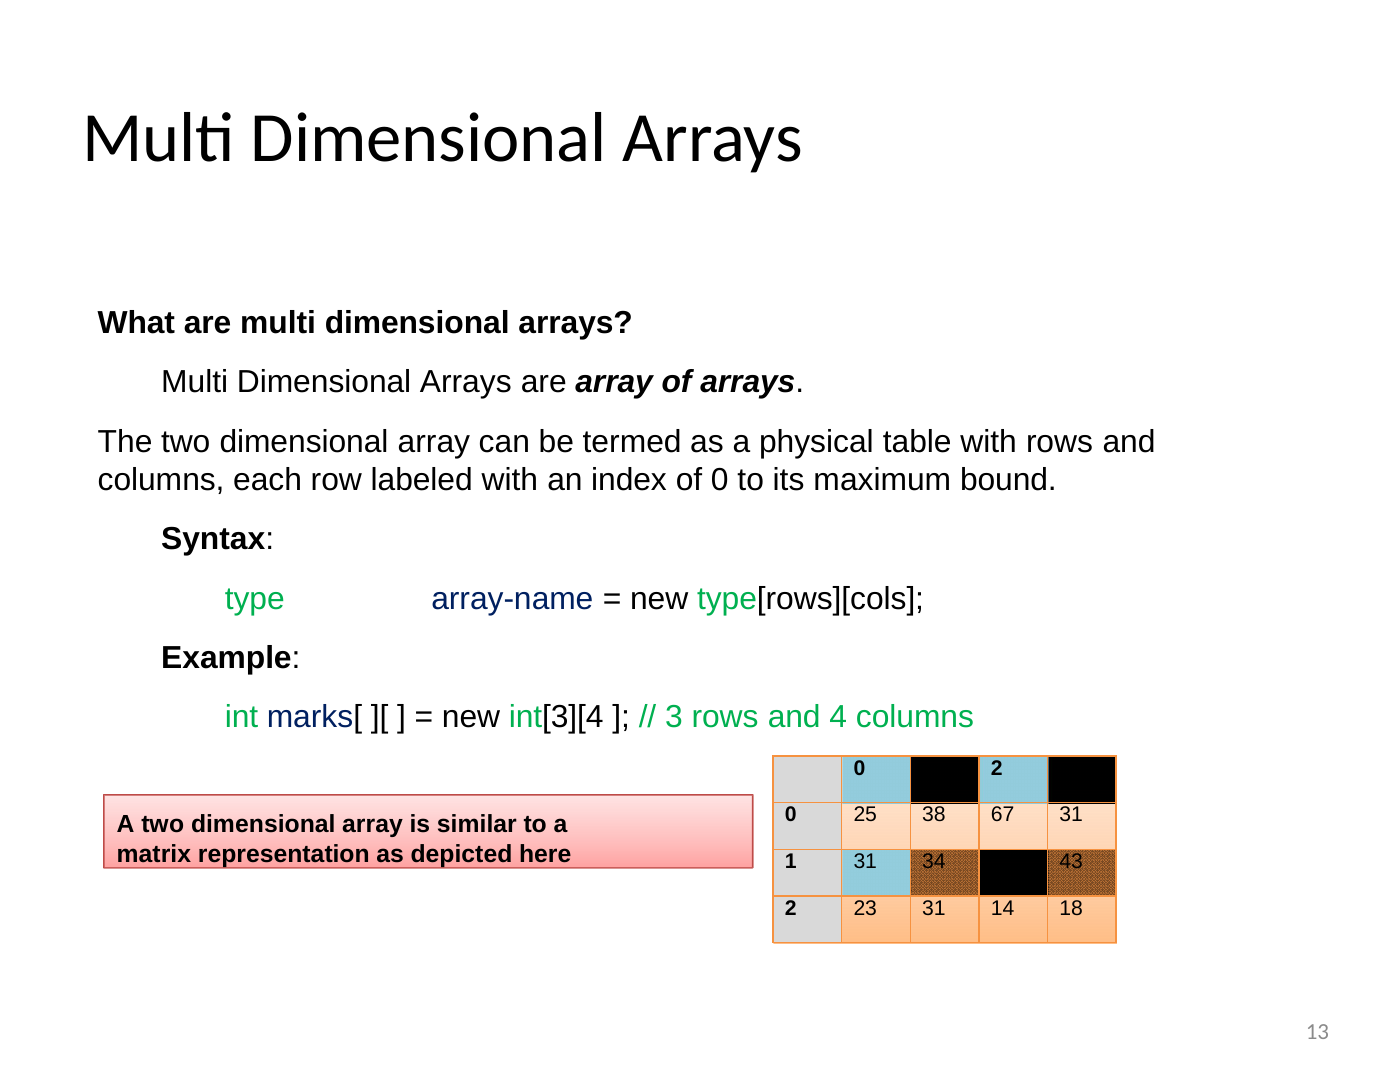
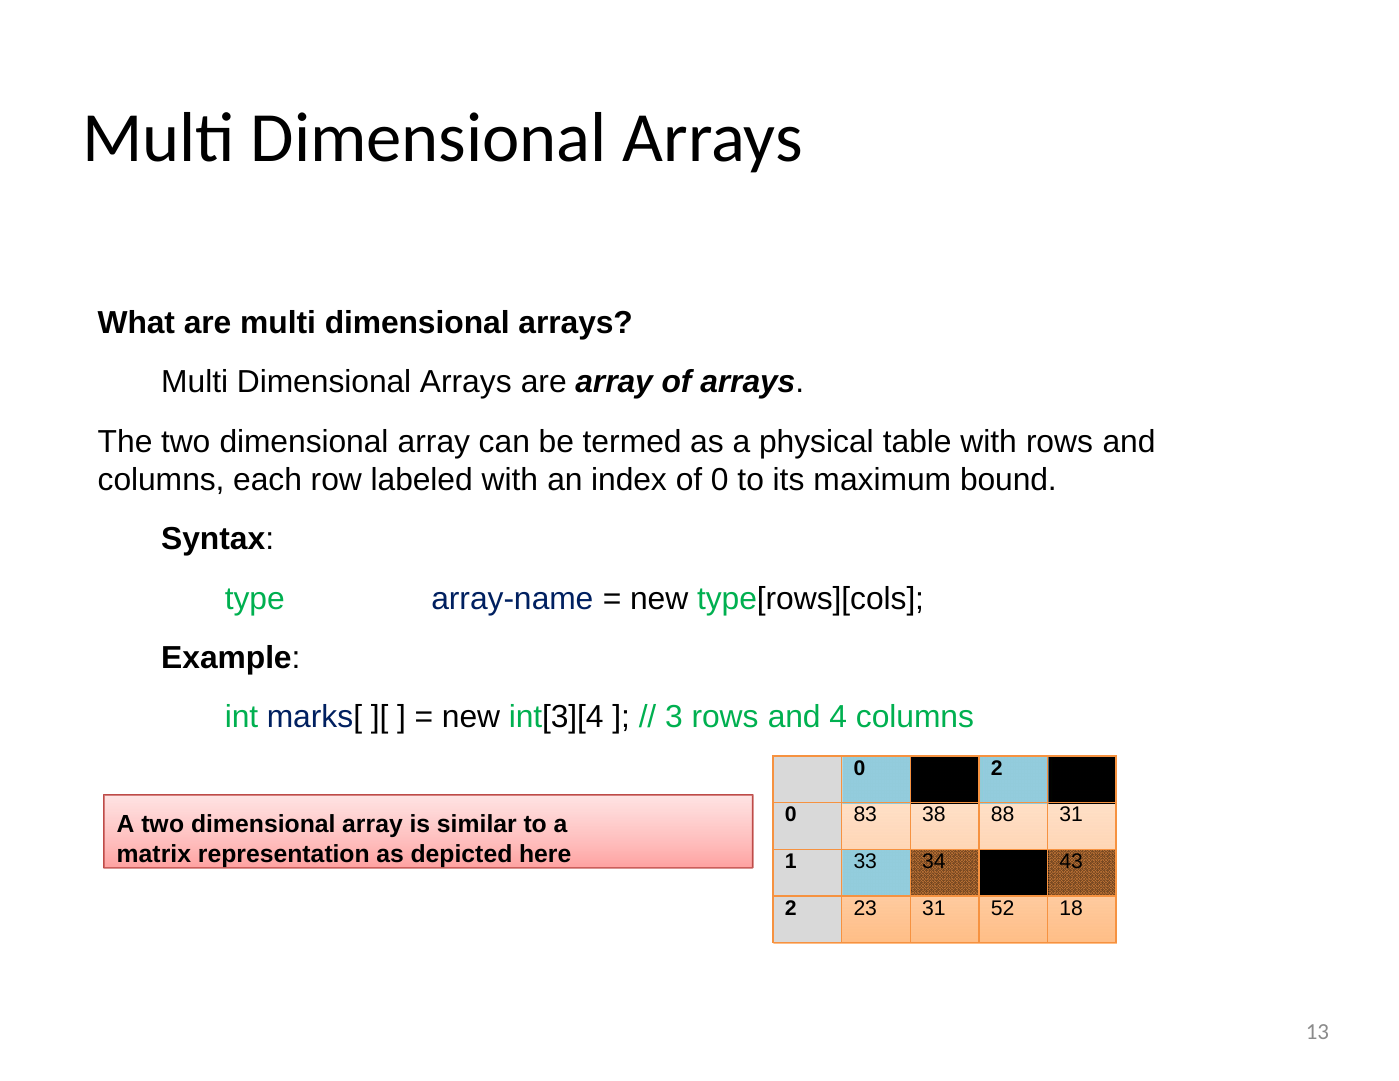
25: 25 -> 83 (865, 815)
67: 67 -> 88 (1003, 815)
1 31: 31 -> 33 (865, 862)
14: 14 -> 52 (1003, 908)
